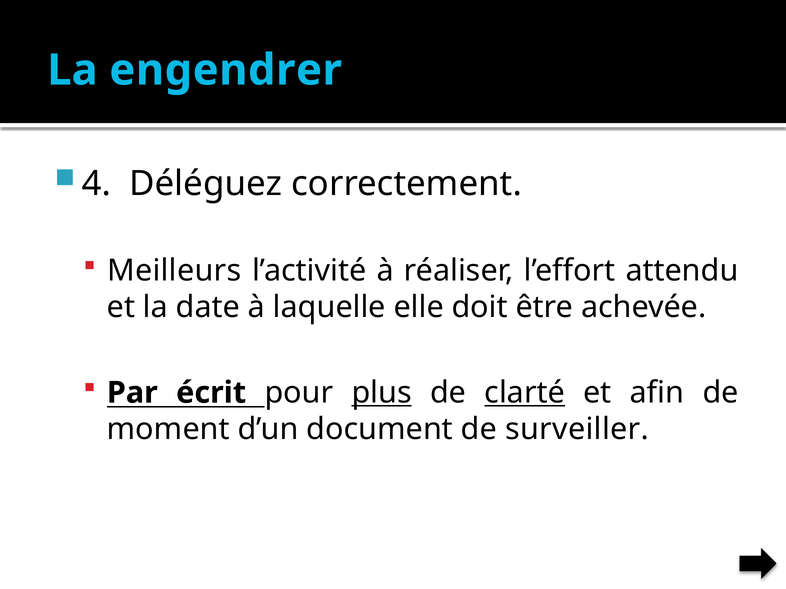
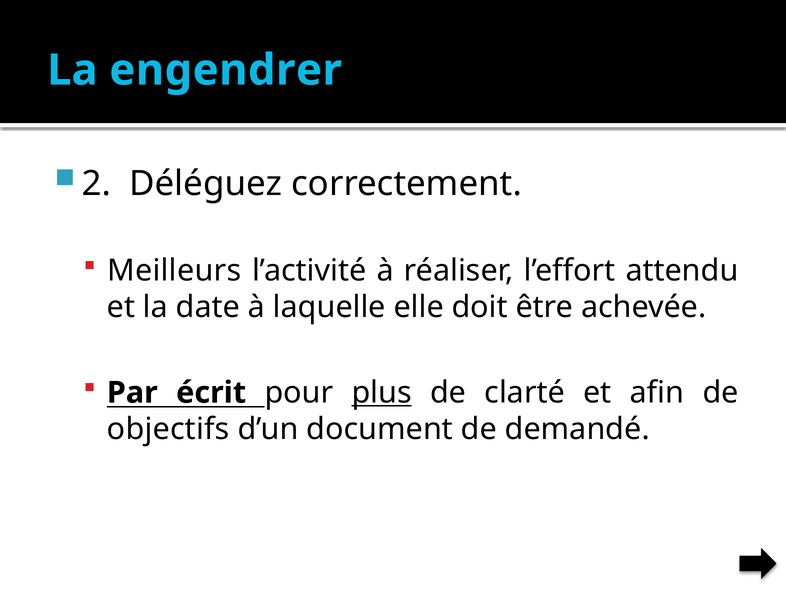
4: 4 -> 2 (96, 184)
clarté underline: present -> none (525, 393)
moment: moment -> objectifs (168, 430)
surveiller: surveiller -> demandé (577, 430)
